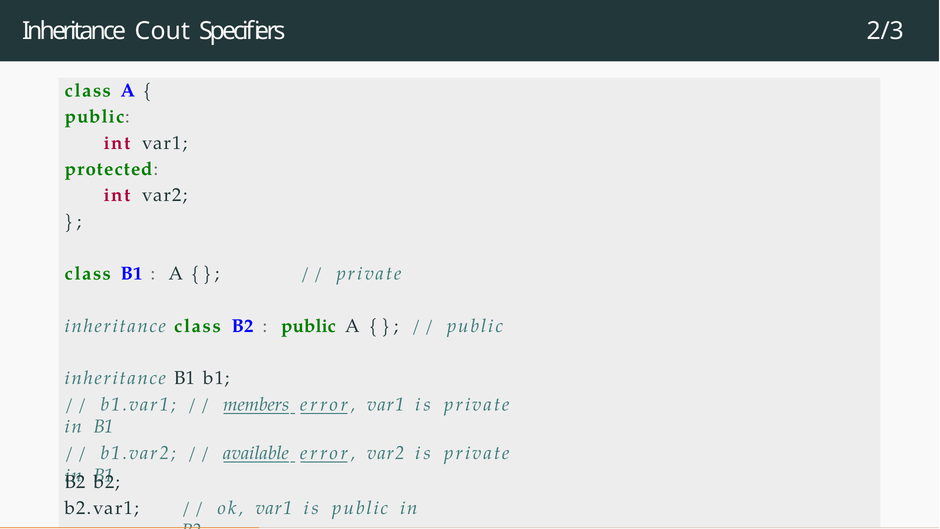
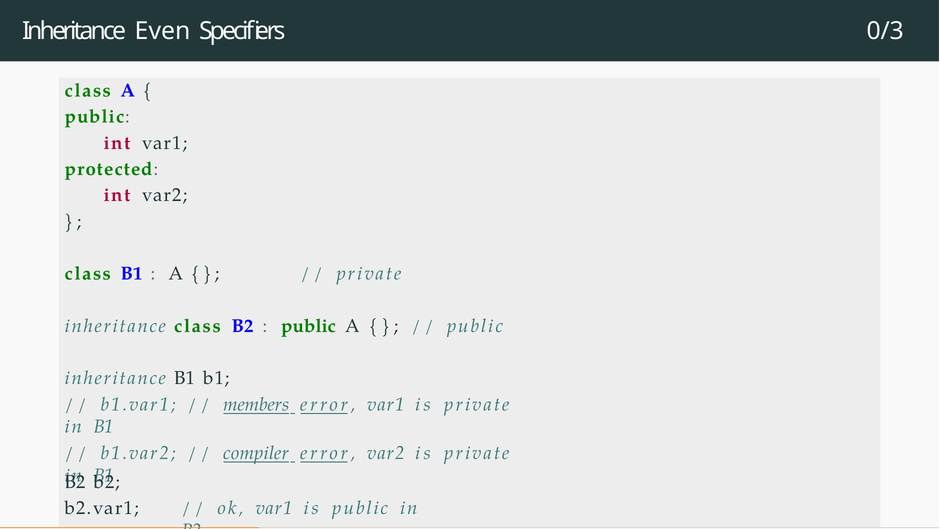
Cout: Cout -> Even (163, 31)
2/3: 2/3 -> 0/3 (885, 31)
available: available -> compiler (256, 453)
